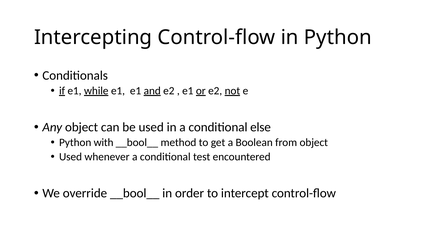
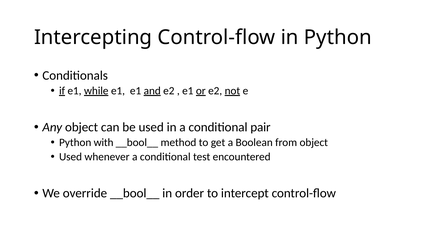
else: else -> pair (260, 127)
